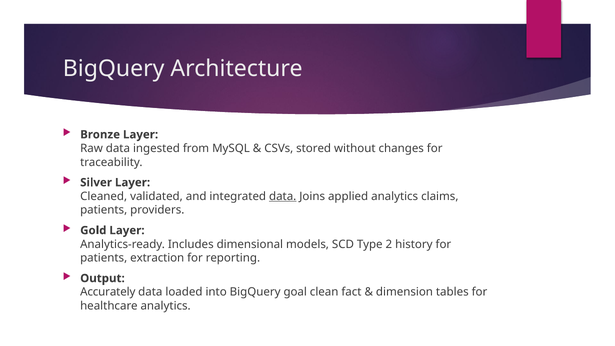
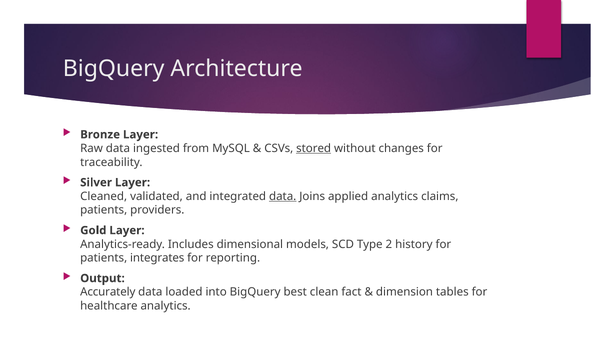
stored underline: none -> present (314, 148)
extraction: extraction -> integrates (157, 258)
goal: goal -> best (295, 292)
